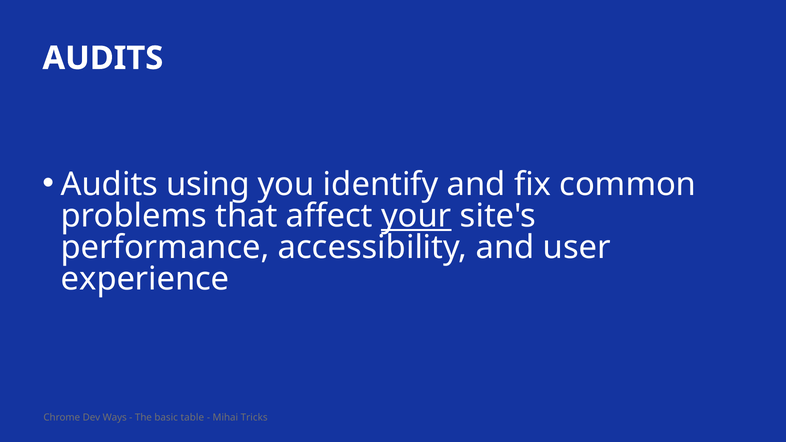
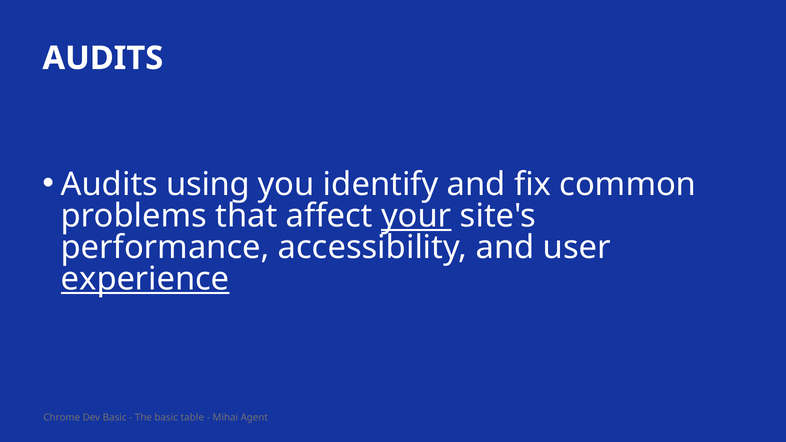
experience underline: none -> present (145, 279)
Dev Ways: Ways -> Basic (115, 418)
Tricks: Tricks -> Agent (254, 418)
